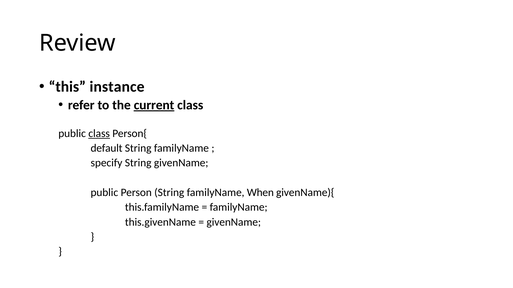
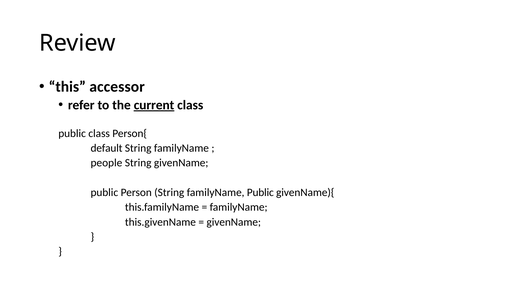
instance: instance -> accessor (117, 87)
class underline: present -> none (99, 134)
specify: specify -> people (106, 163)
familyName When: When -> Public (260, 193)
